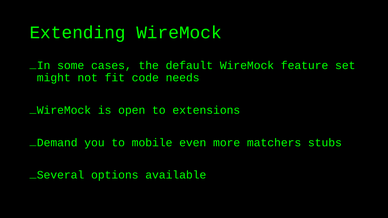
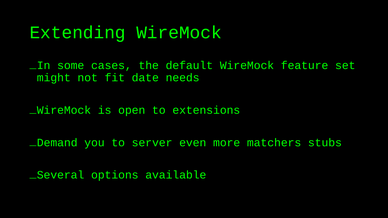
code: code -> date (145, 78)
mobile: mobile -> server (152, 143)
